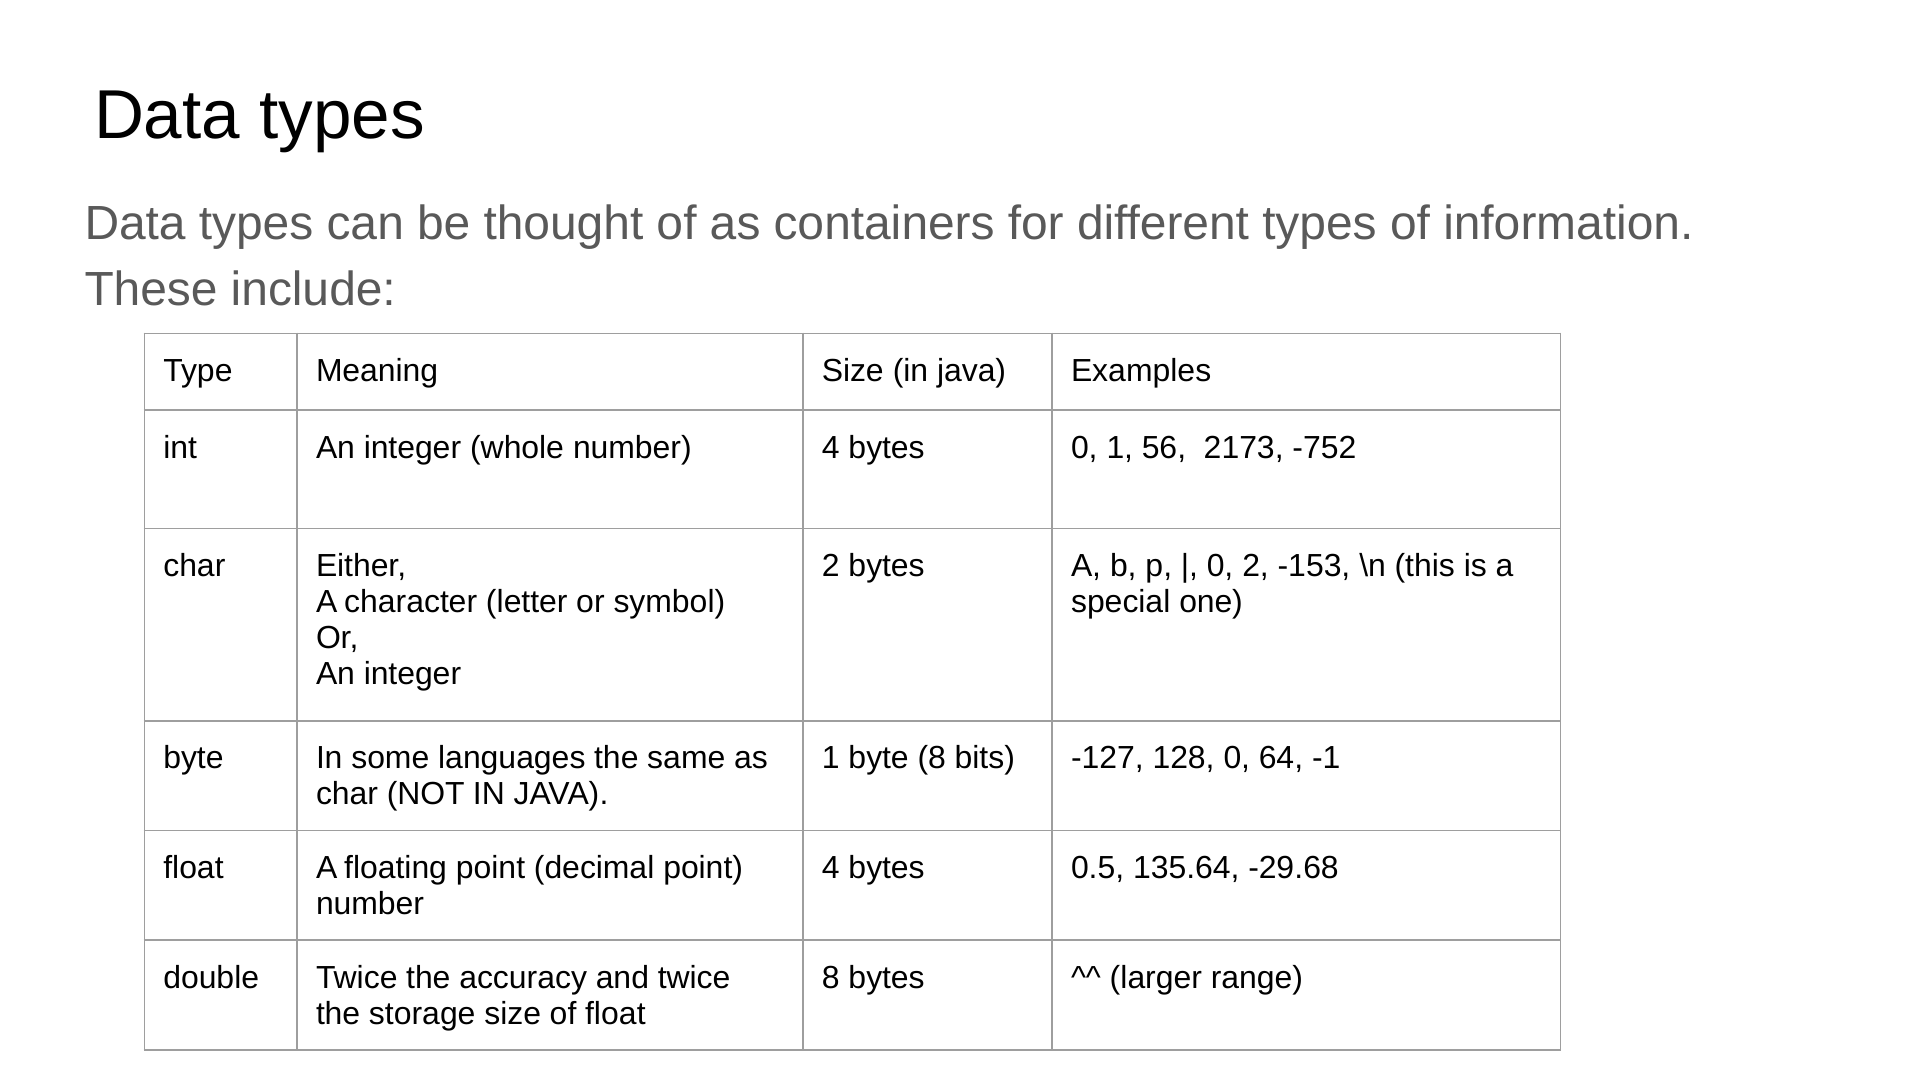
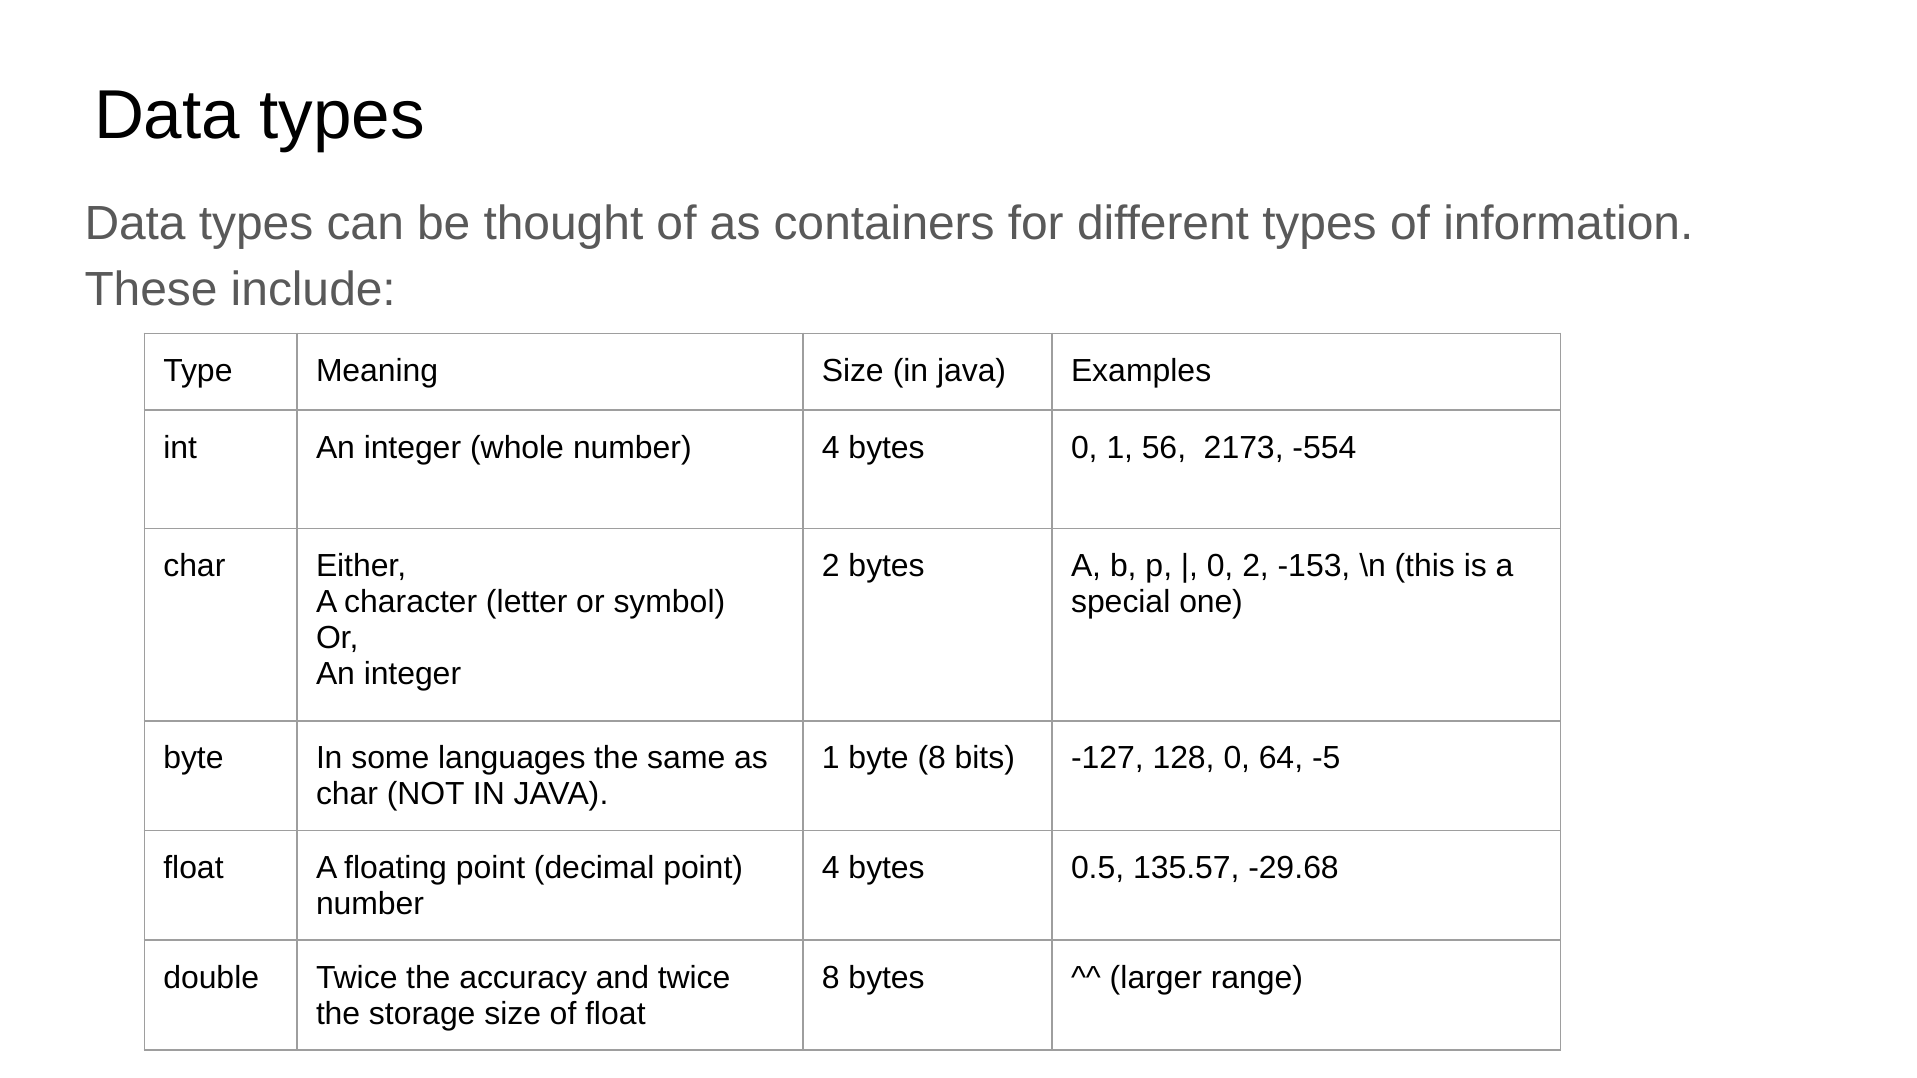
-752: -752 -> -554 (1324, 448)
-1: -1 -> -5 (1326, 759)
135.64: 135.64 -> 135.57 (1186, 868)
